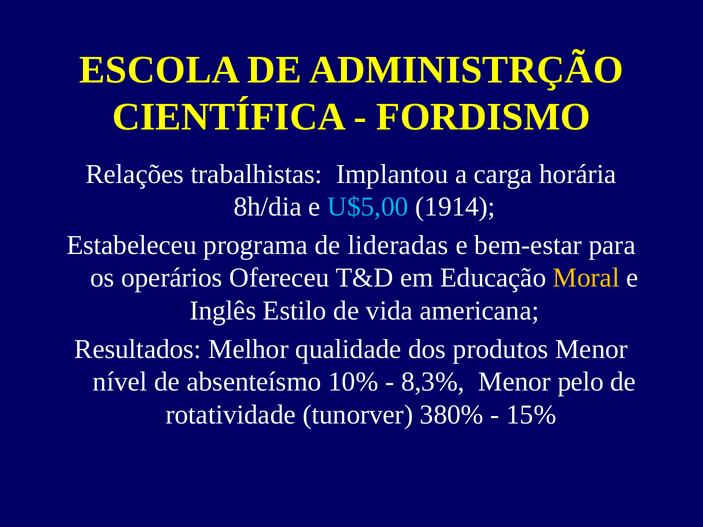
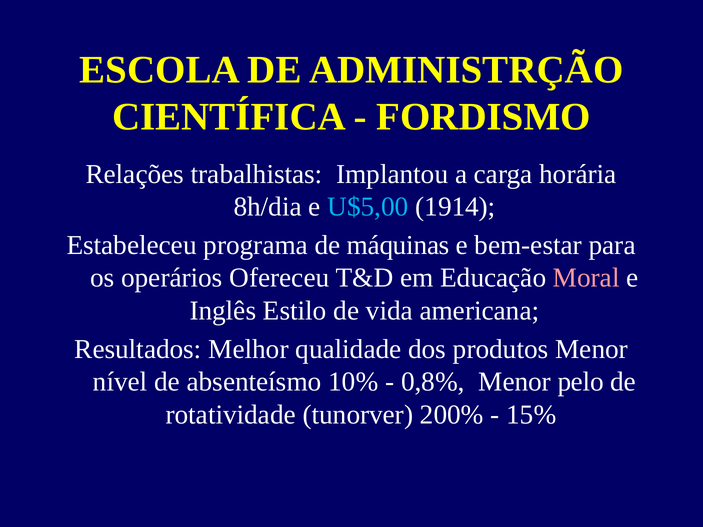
lideradas: lideradas -> máquinas (398, 245)
Moral colour: yellow -> pink (586, 278)
8,3%: 8,3% -> 0,8% (433, 382)
380%: 380% -> 200% (452, 415)
